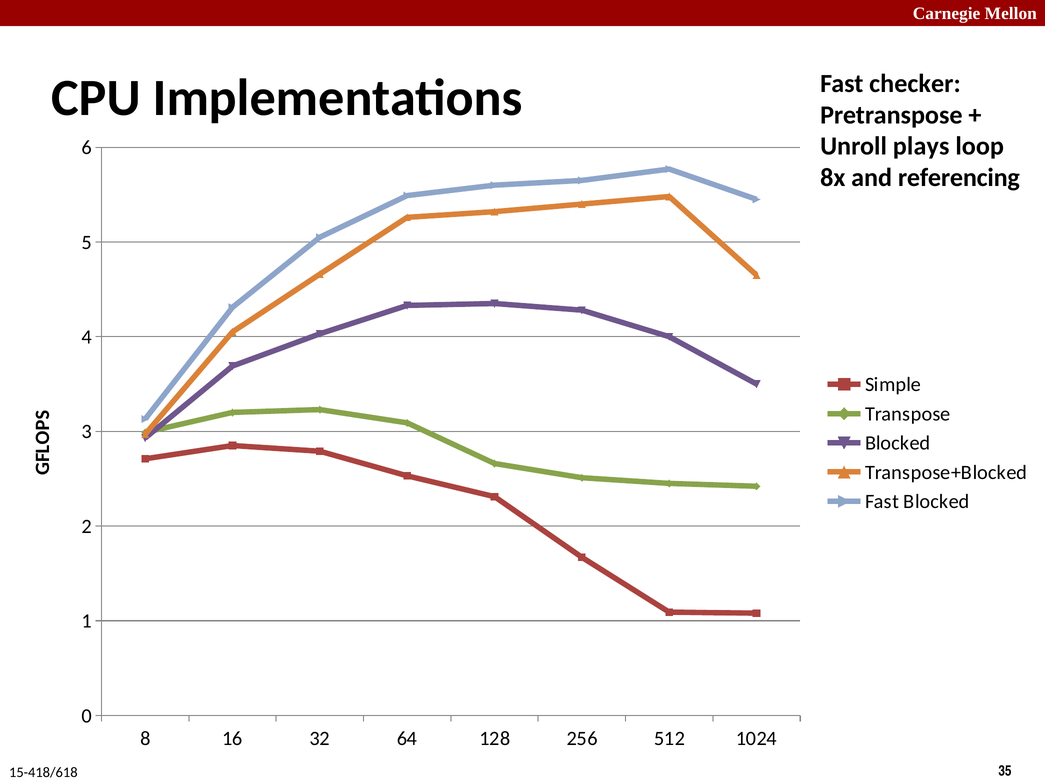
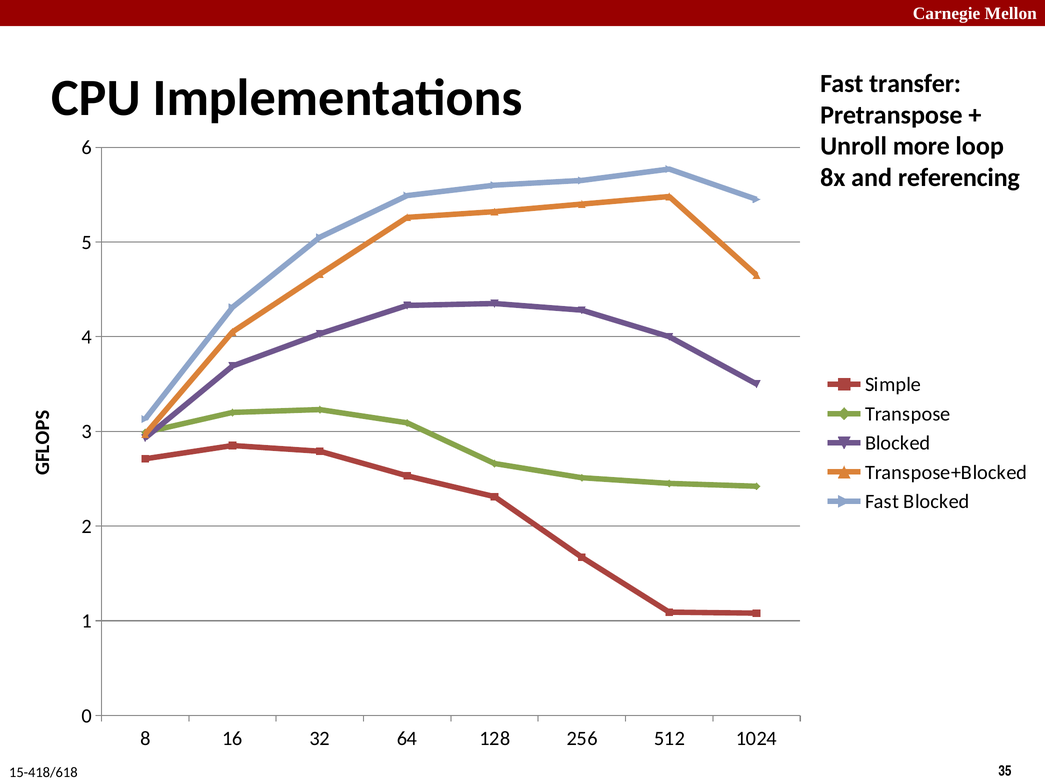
checker: checker -> transfer (915, 84)
plays: plays -> more (921, 146)
